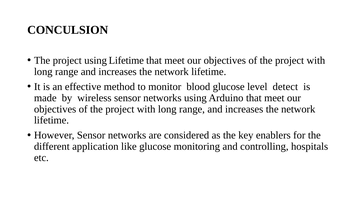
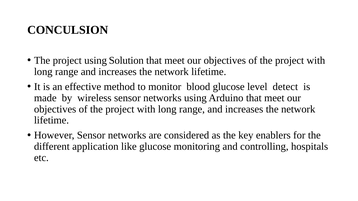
using Lifetime: Lifetime -> Solution (126, 61)
